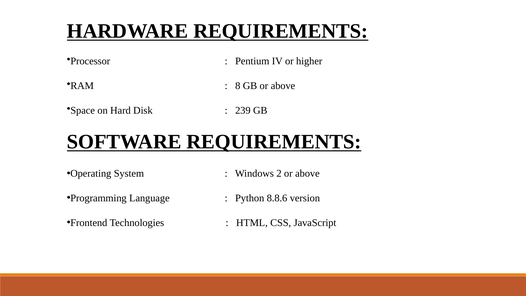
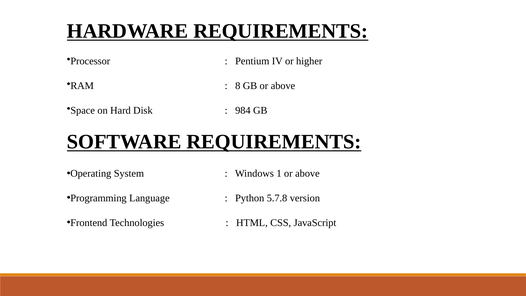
239: 239 -> 984 (243, 110)
2: 2 -> 1 (279, 173)
8.8.6: 8.8.6 -> 5.7.8 (277, 198)
